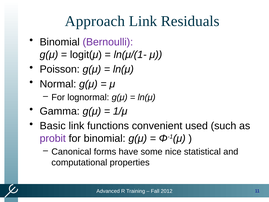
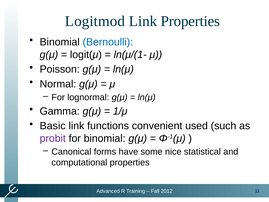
Approach: Approach -> Logitmod (95, 21)
Link Residuals: Residuals -> Properties (190, 21)
Bernoulli colour: purple -> blue (108, 42)
